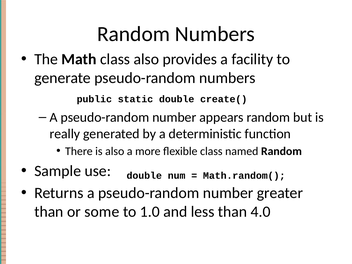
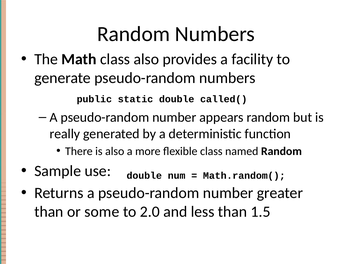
create(: create( -> called( (224, 99)
1.0: 1.0 -> 2.0 (150, 212)
4.0: 4.0 -> 1.5 (261, 212)
